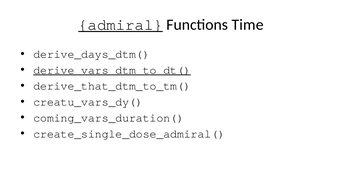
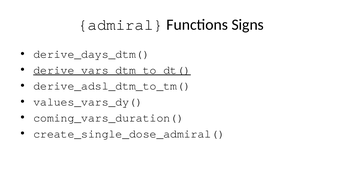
admiral underline: present -> none (121, 25)
Time: Time -> Signs (248, 25)
derive_that_dtm_to_tm(: derive_that_dtm_to_tm( -> derive_adsl_dtm_to_tm( (112, 86)
creatu_vars_dy(: creatu_vars_dy( -> values_vars_dy( (88, 102)
